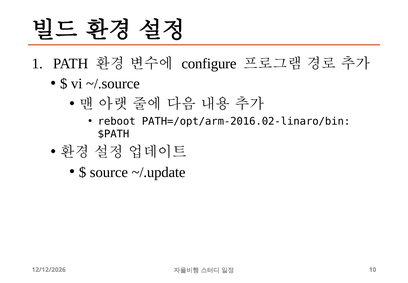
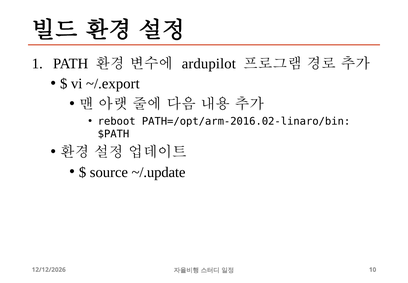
configure: configure -> ardupilot (209, 63)
~/.source: ~/.source -> ~/.export (113, 84)
